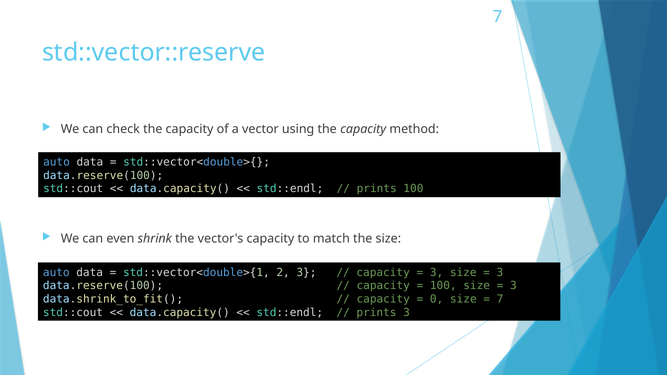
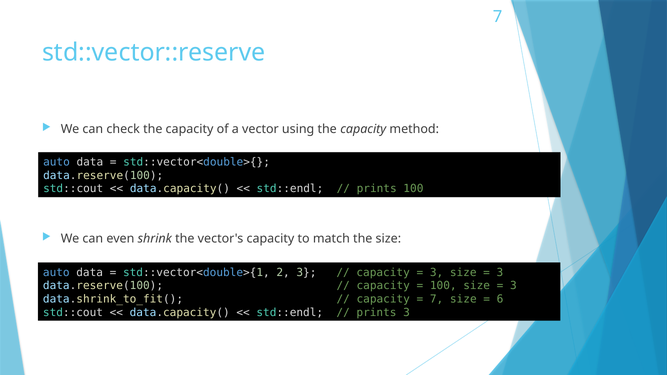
0: 0 -> 7 (437, 299)
7: 7 -> 6 (500, 299)
